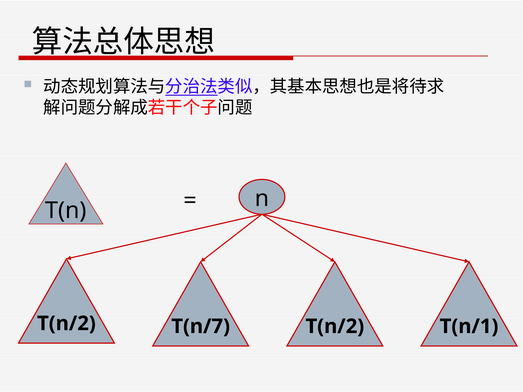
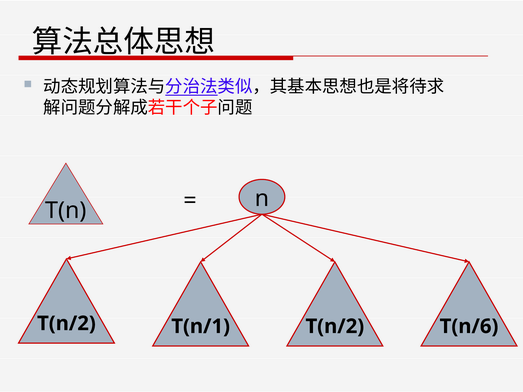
T(n/7: T(n/7 -> T(n/1 (201, 327)
T(n/1: T(n/1 -> T(n/6 (469, 327)
